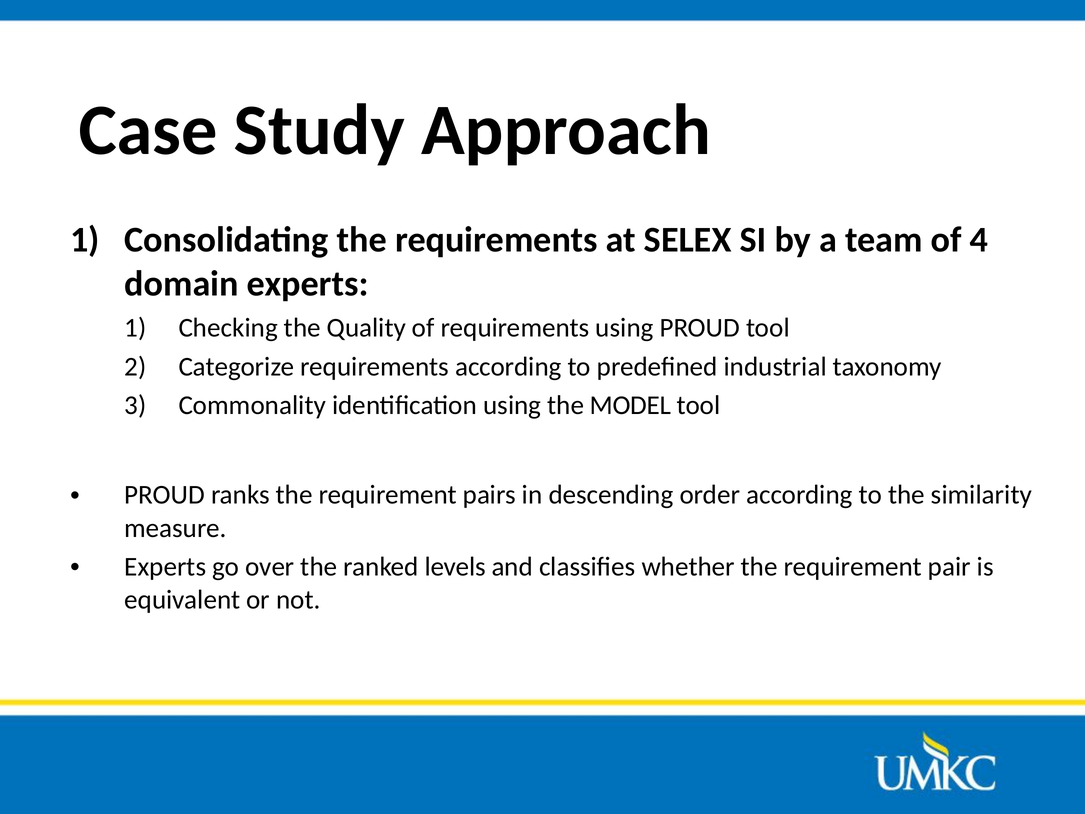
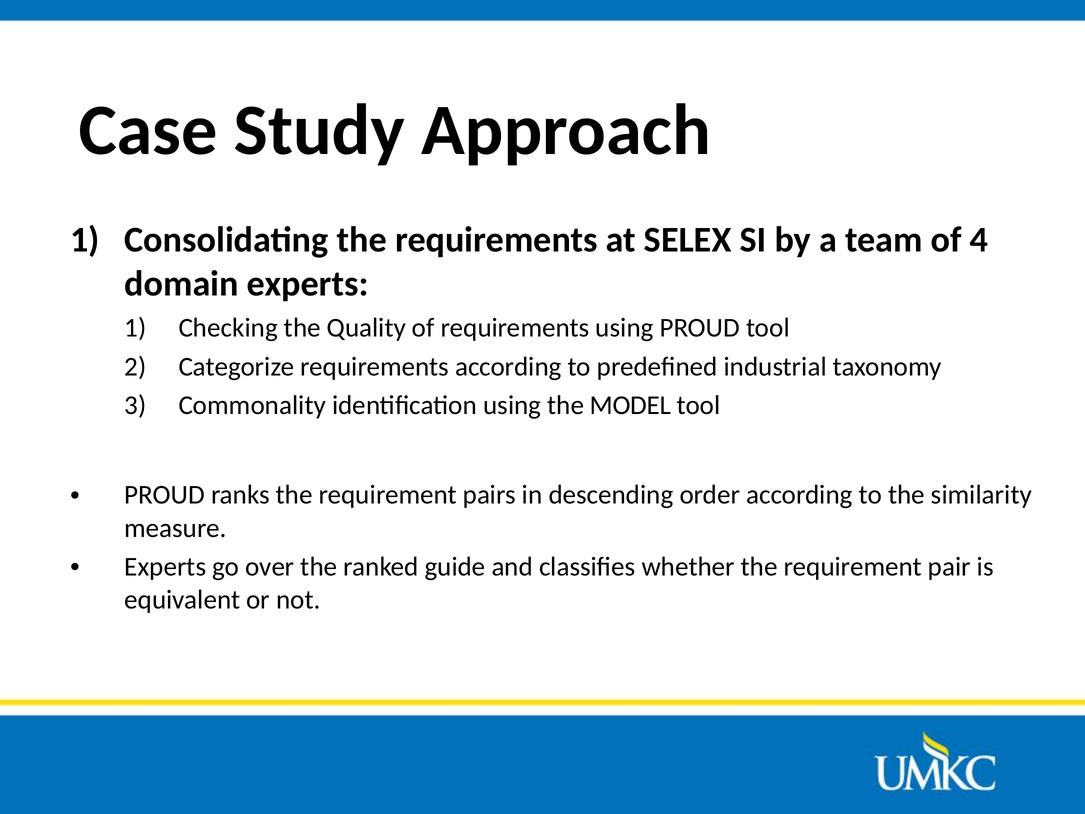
levels: levels -> guide (455, 566)
